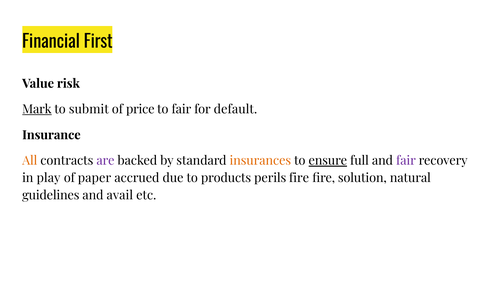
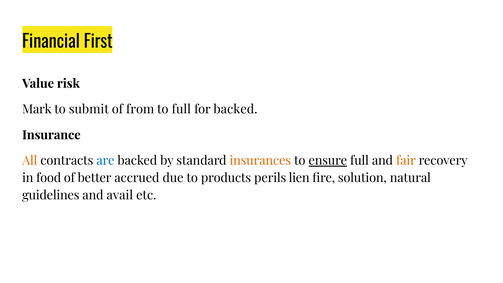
Mark underline: present -> none (37, 109)
price: price -> from (140, 109)
to fair: fair -> full (181, 109)
for default: default -> backed (235, 109)
are colour: purple -> blue (105, 161)
fair colour: purple -> orange (406, 161)
play: play -> food (49, 178)
paper: paper -> better (95, 178)
perils fire: fire -> lien (299, 178)
